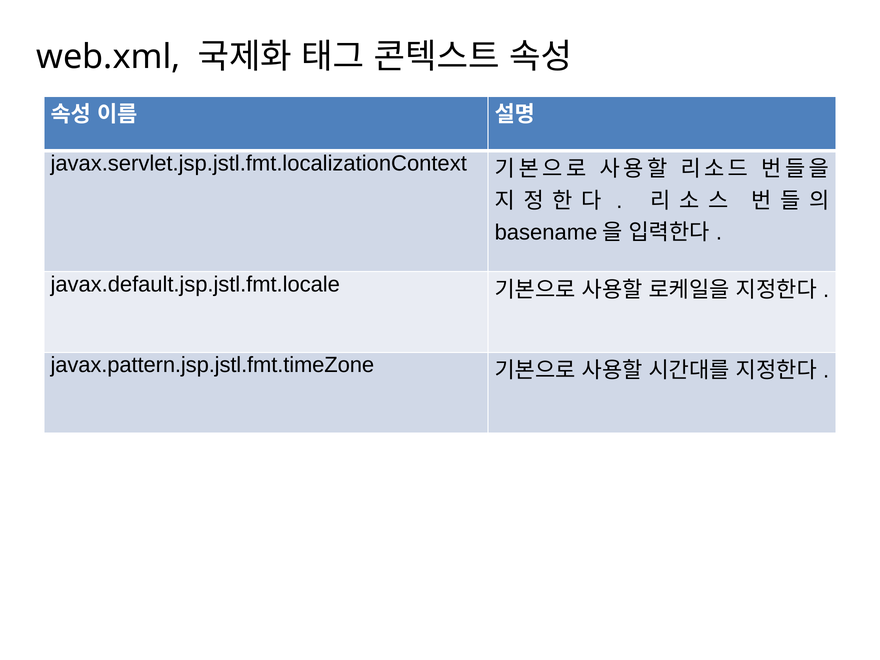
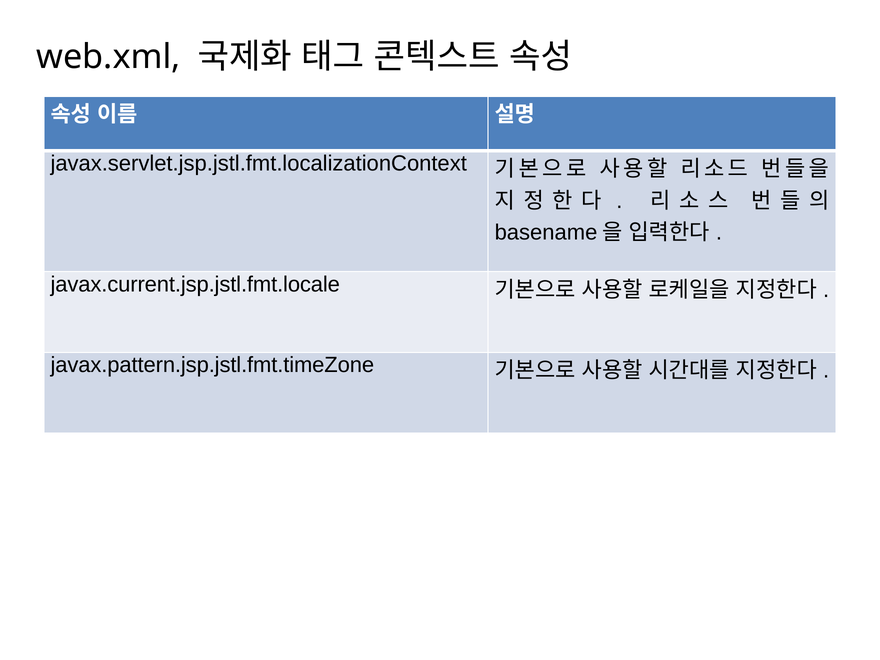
javax.default.jsp.jstl.fmt.locale: javax.default.jsp.jstl.fmt.locale -> javax.current.jsp.jstl.fmt.locale (195, 284)
